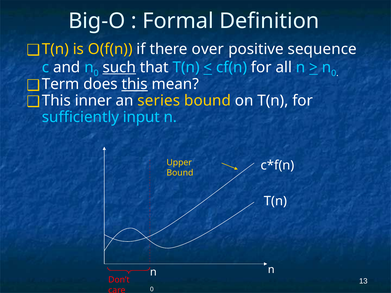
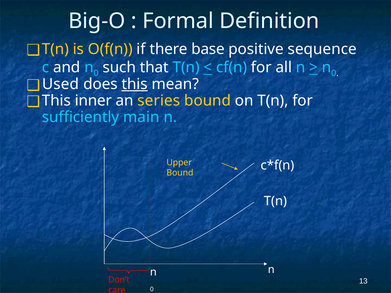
over: over -> base (208, 49)
such underline: present -> none (119, 67)
Term: Term -> Used (61, 84)
input: input -> main (141, 117)
